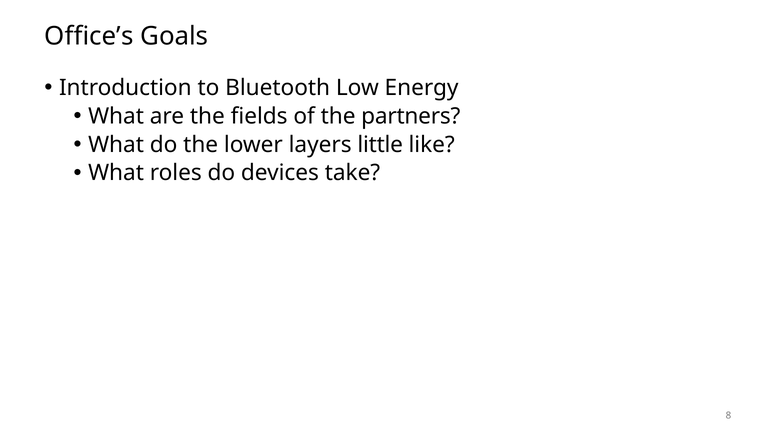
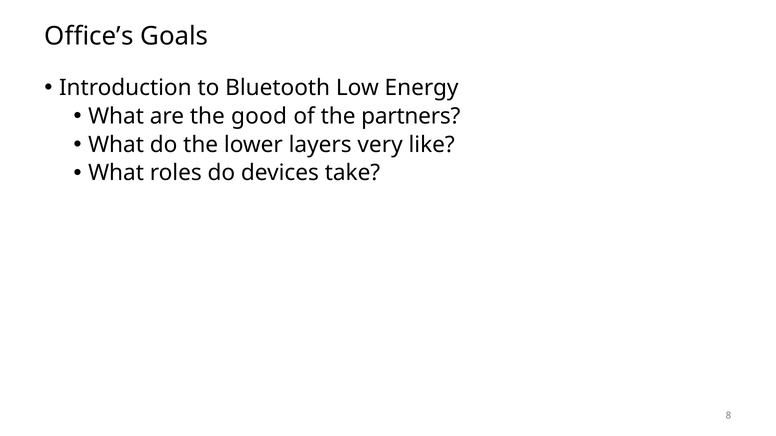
fields: fields -> good (259, 116)
little: little -> very (380, 145)
